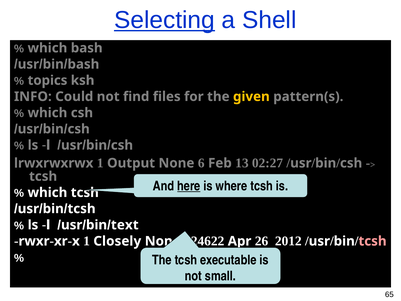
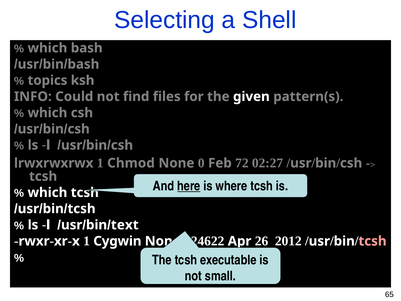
Selecting underline: present -> none (165, 20)
given colour: yellow -> white (251, 97)
Output: Output -> Chmod (131, 163)
6: 6 -> 0 (201, 163)
13: 13 -> 72 (242, 163)
Closely: Closely -> Cygwin (117, 241)
